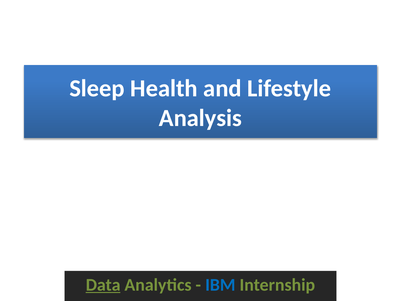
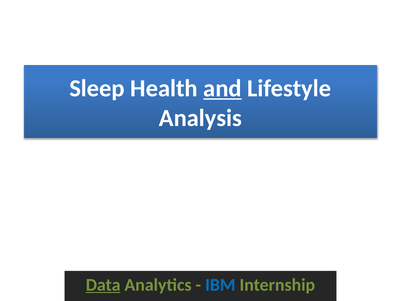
and underline: none -> present (222, 88)
